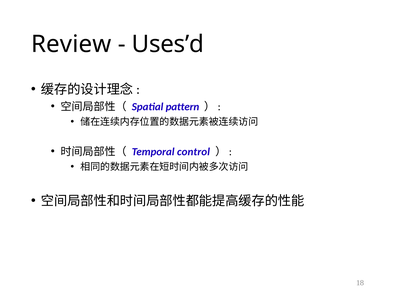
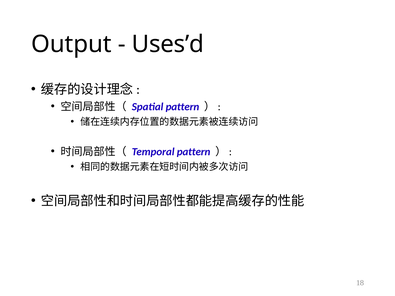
Review: Review -> Output (71, 44)
Temporal control: control -> pattern (194, 152)
